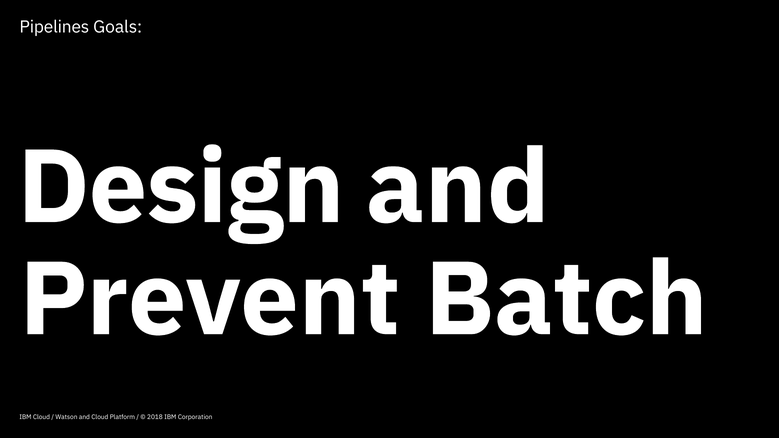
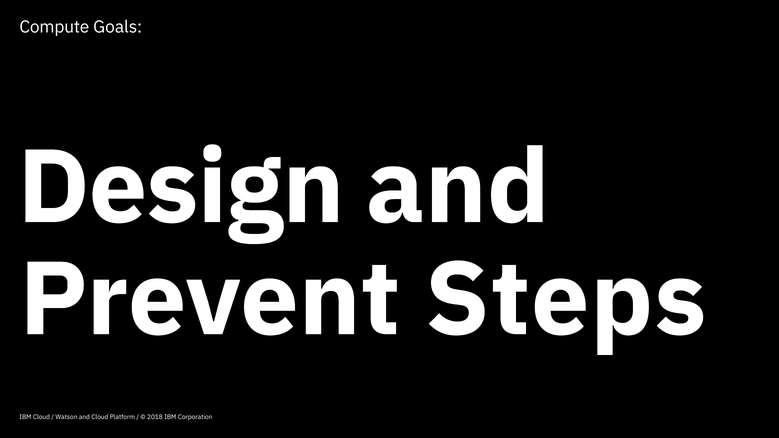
Pipelines: Pipelines -> Compute (54, 27)
Batch: Batch -> Steps (566, 300)
